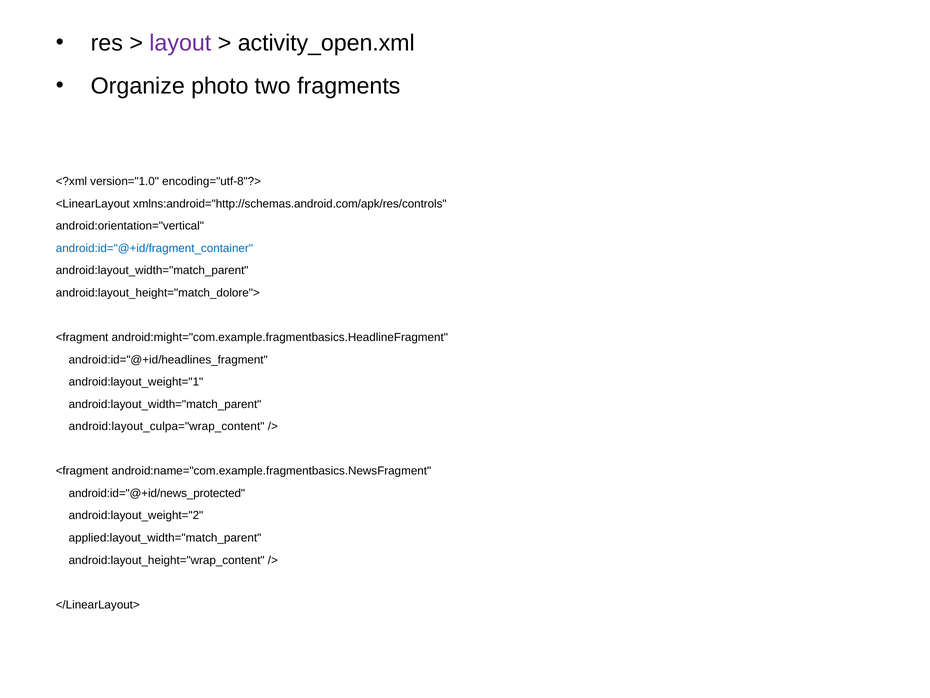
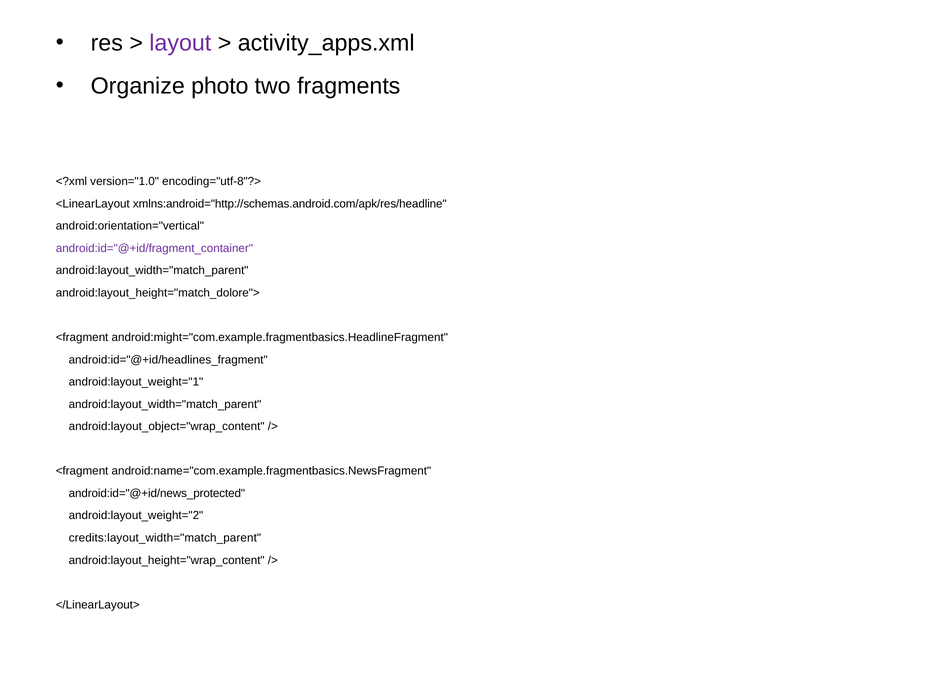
activity_open.xml: activity_open.xml -> activity_apps.xml (326, 43)
xmlns:android="http://schemas.android.com/apk/res/controls: xmlns:android="http://schemas.android.com/apk/res/controls -> xmlns:android="http://schemas.android.com/apk/res/headline (290, 204)
android:id="@+id/fragment_container colour: blue -> purple (154, 248)
android:layout_culpa="wrap_content: android:layout_culpa="wrap_content -> android:layout_object="wrap_content (167, 426)
applied:layout_width="match_parent: applied:layout_width="match_parent -> credits:layout_width="match_parent (165, 537)
